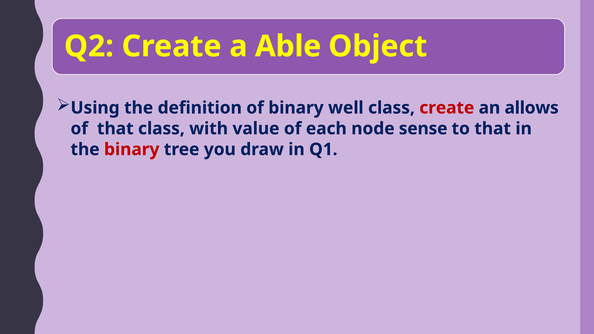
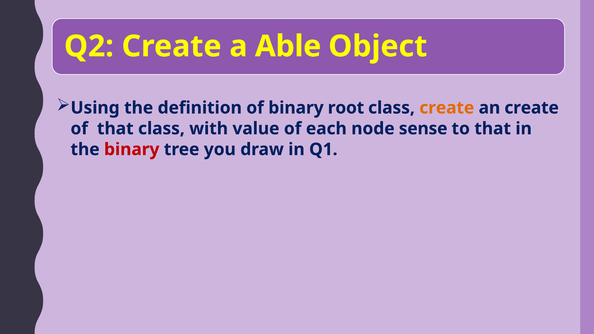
well: well -> root (346, 108)
create colour: red -> orange (447, 108)
an allows: allows -> create (532, 108)
